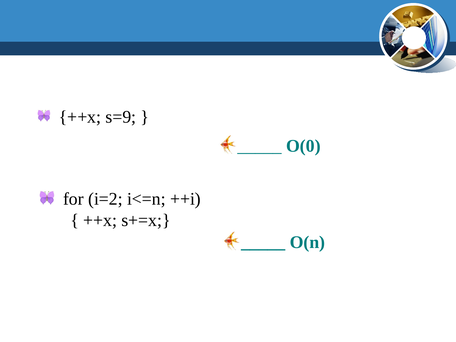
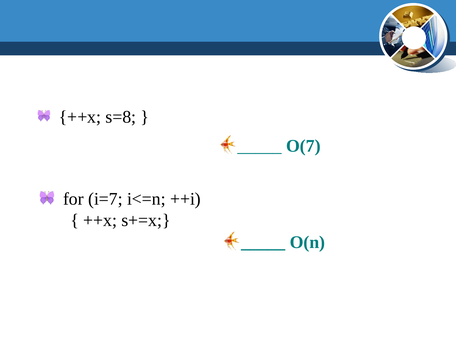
s=9: s=9 -> s=8 (121, 117)
O(0: O(0 -> O(7 (303, 146)
i=2: i=2 -> i=7 (105, 199)
